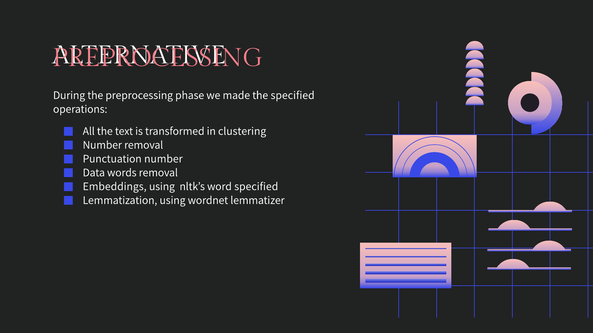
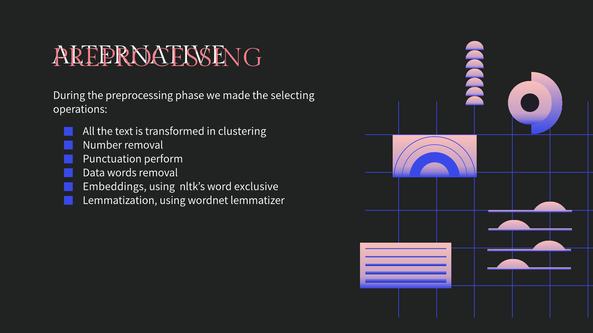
the specified: specified -> selecting (293, 95)
Punctuation number: number -> perform (163, 159)
word specified: specified -> exclusive (256, 187)
